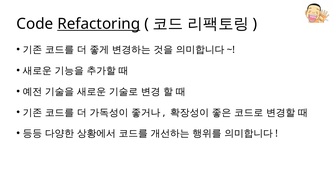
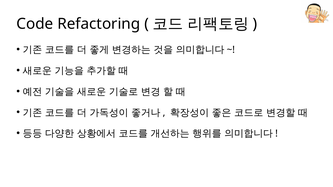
Refactoring underline: present -> none (99, 24)
